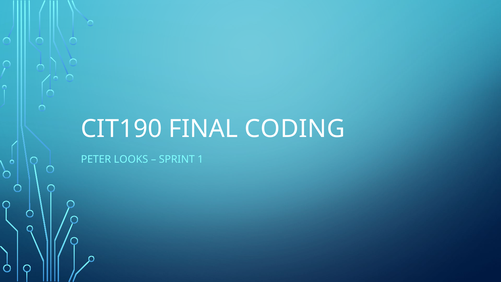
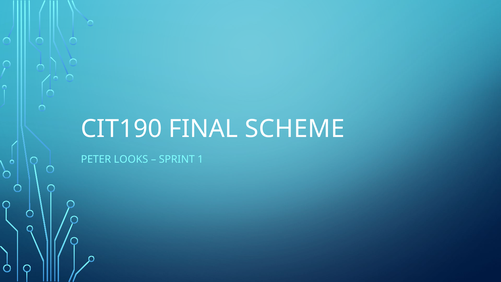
CODING: CODING -> SCHEME (295, 129)
